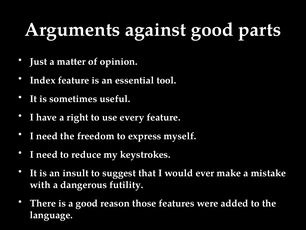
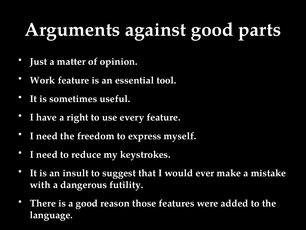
Index: Index -> Work (43, 80)
